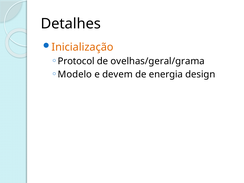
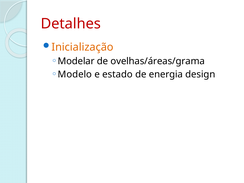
Detalhes colour: black -> red (71, 24)
Protocol: Protocol -> Modelar (76, 61)
ovelhas/geral/grama: ovelhas/geral/grama -> ovelhas/áreas/grama (158, 61)
devem: devem -> estado (117, 74)
